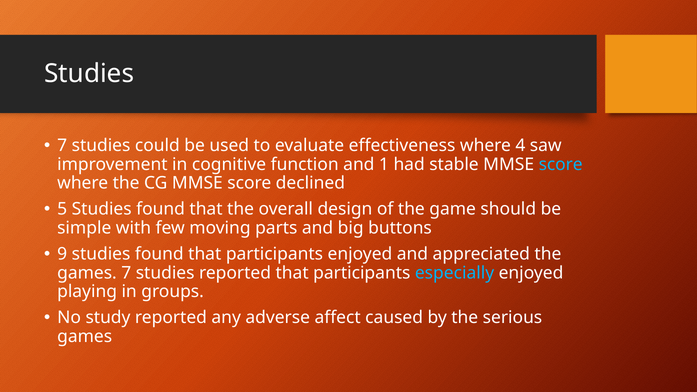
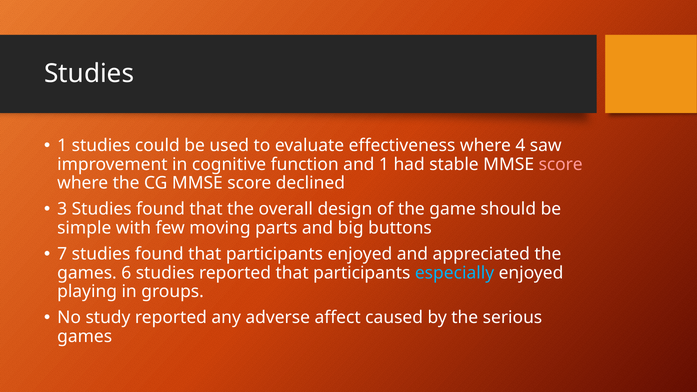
7: 7 -> 1 (62, 146)
score colour: light blue -> pink (561, 164)
5: 5 -> 3 (62, 209)
9: 9 -> 7 (62, 254)
games 7: 7 -> 6 (126, 273)
